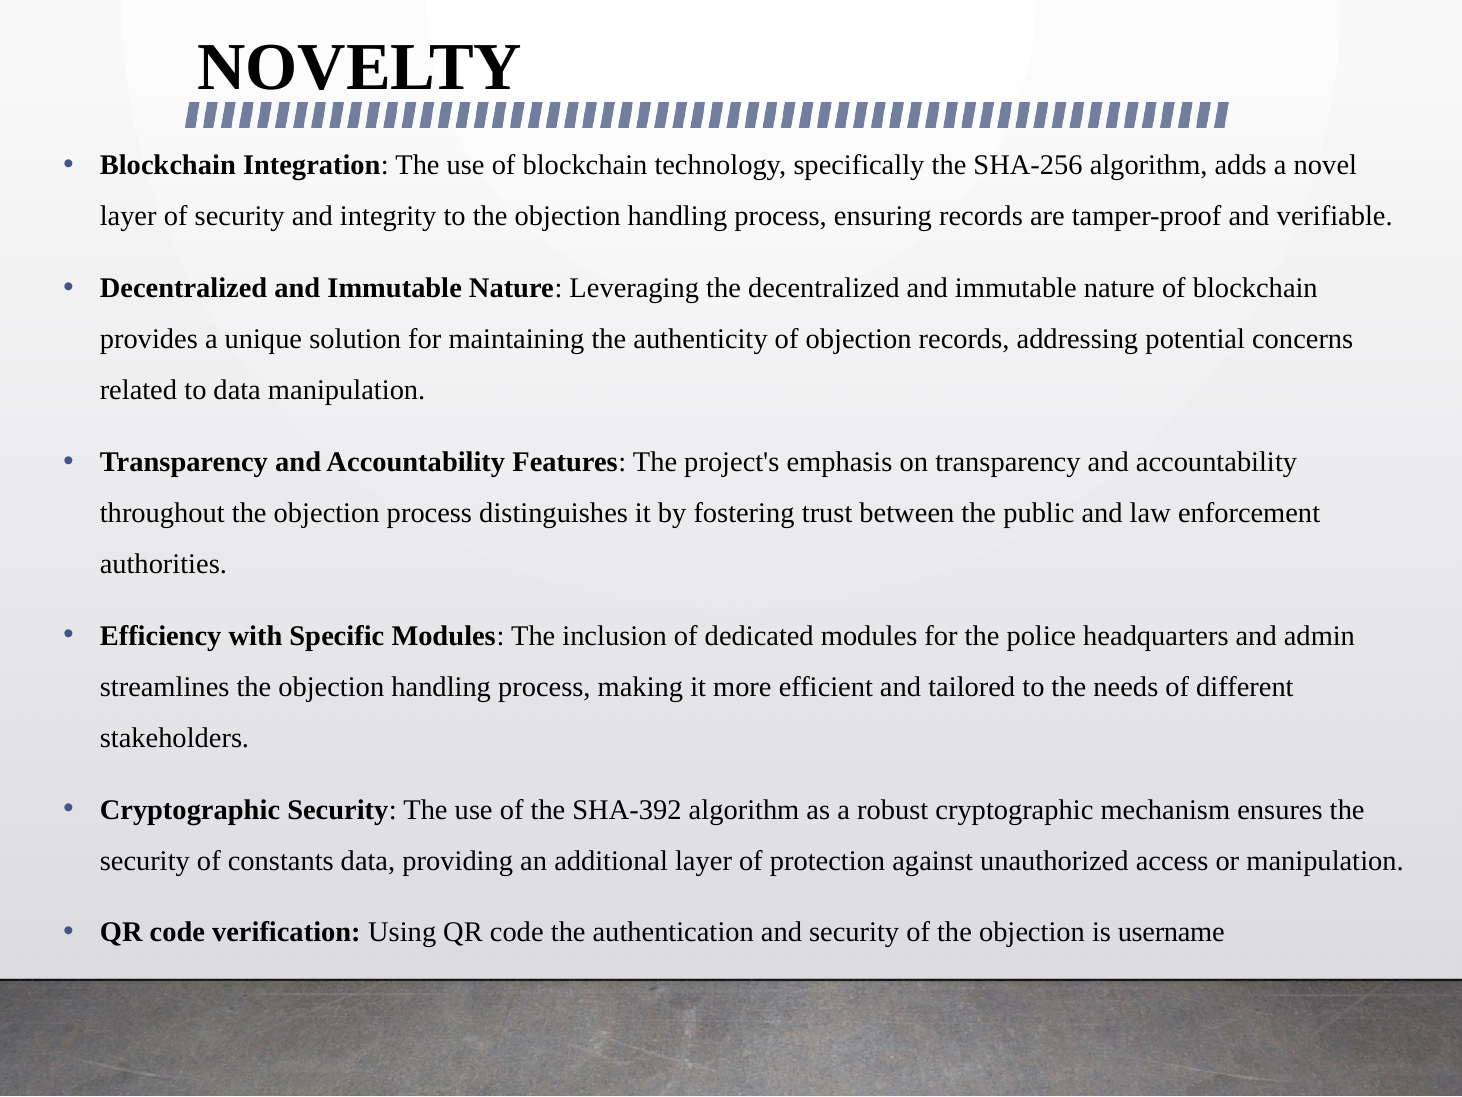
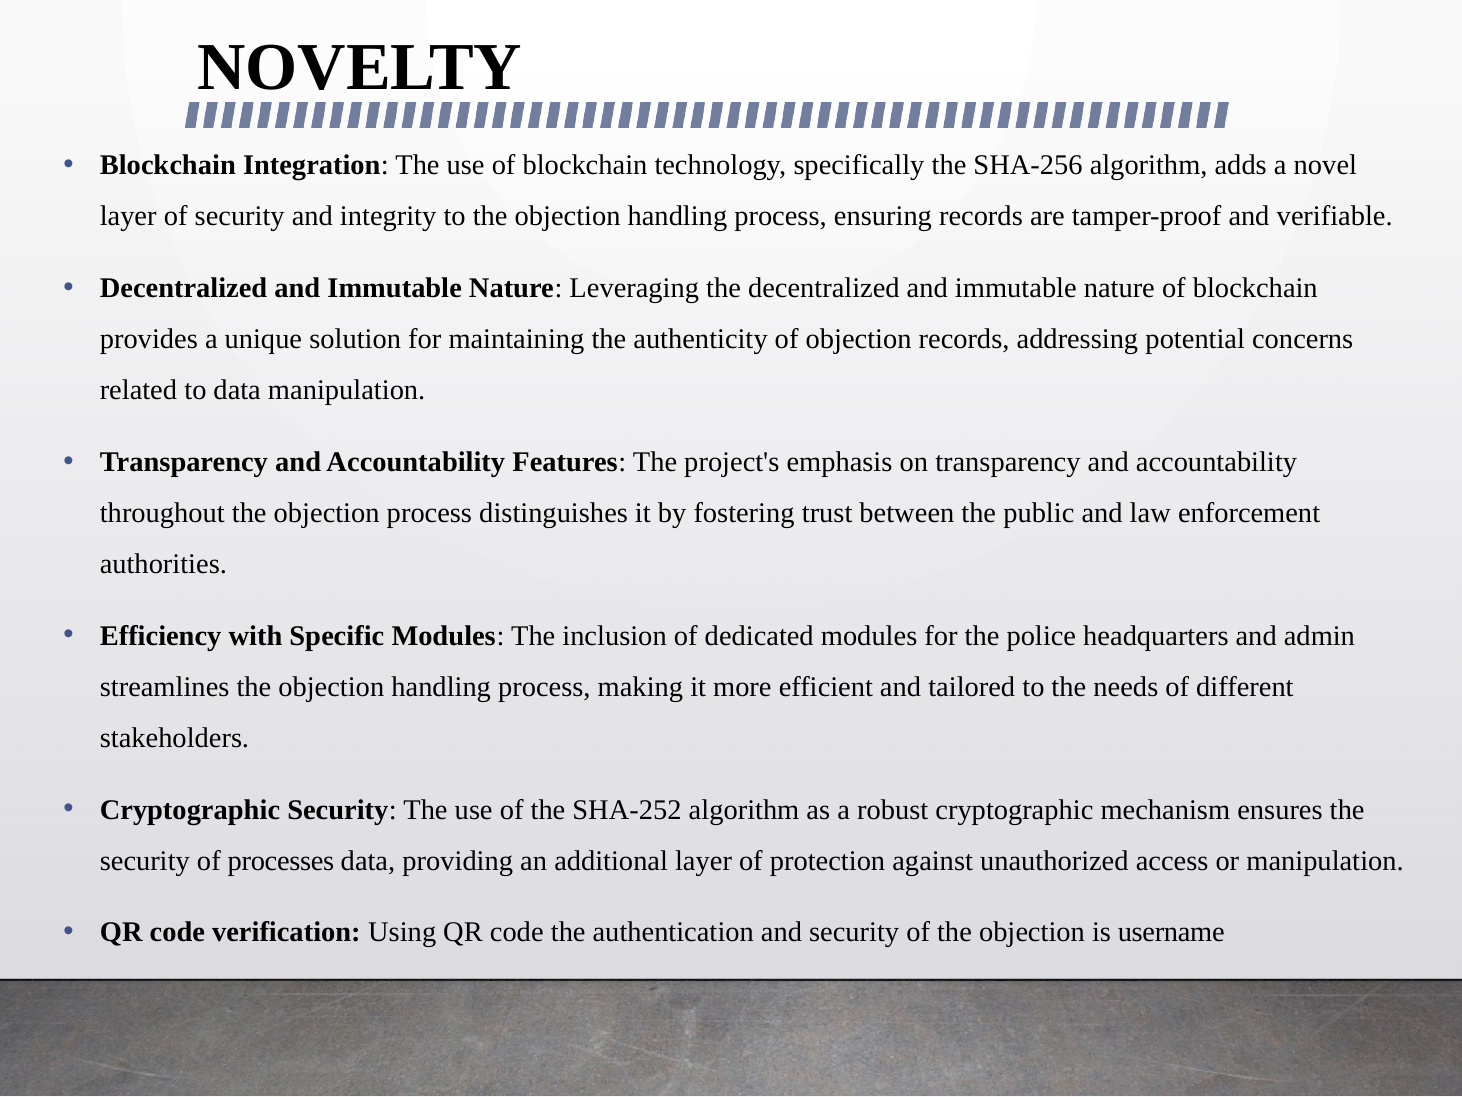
SHA-392: SHA-392 -> SHA-252 (627, 809)
constants: constants -> processes (281, 861)
